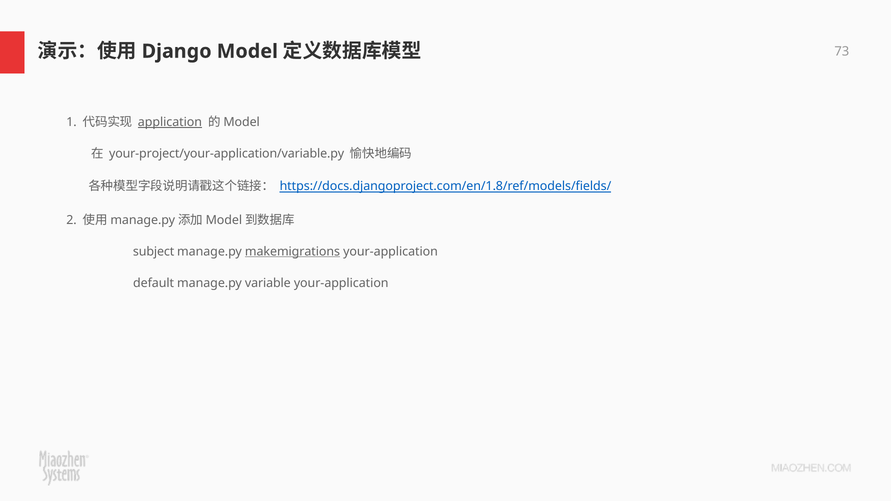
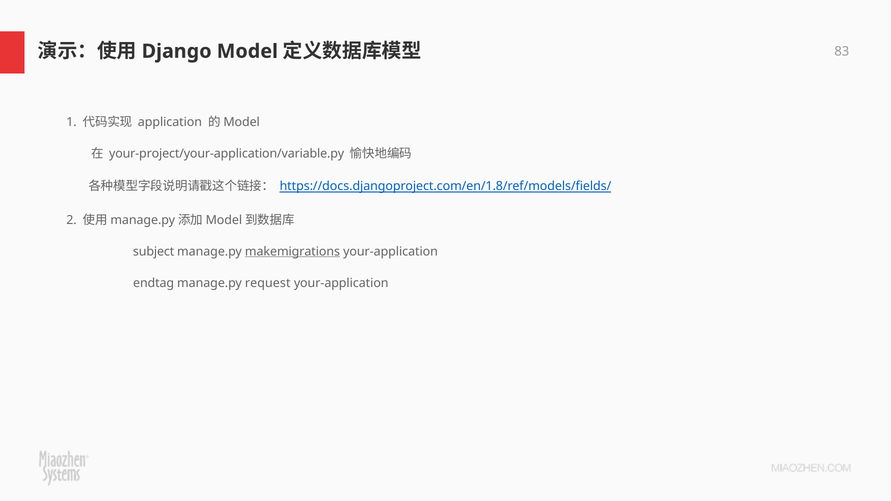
73: 73 -> 83 (842, 51)
application underline: present -> none (170, 122)
default: default -> endtag (154, 283)
variable: variable -> request (268, 283)
